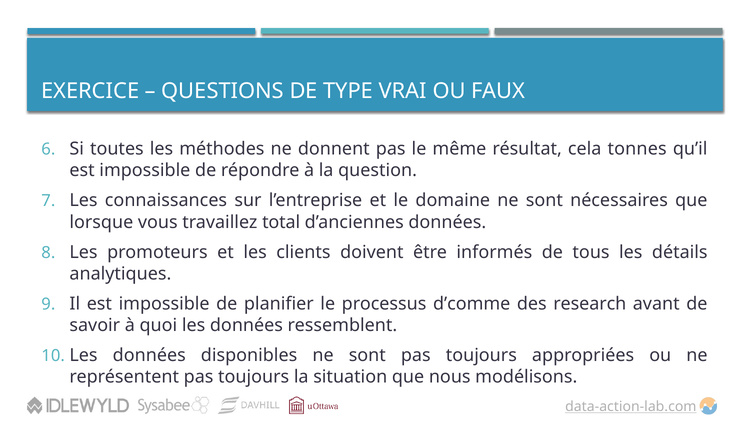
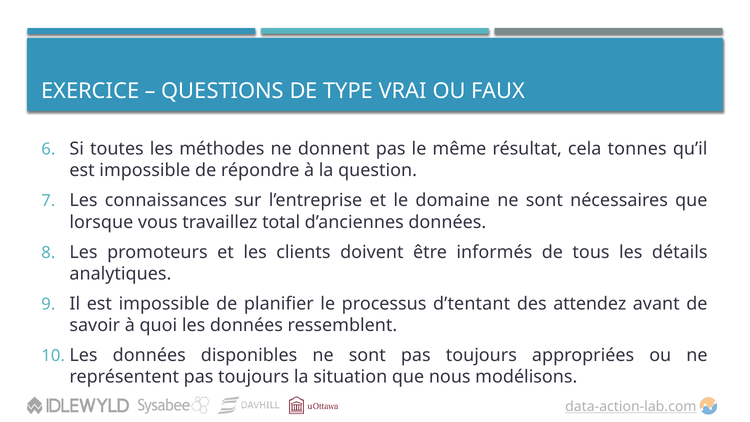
d’comme: d’comme -> d’tentant (472, 304)
research: research -> attendez (590, 304)
